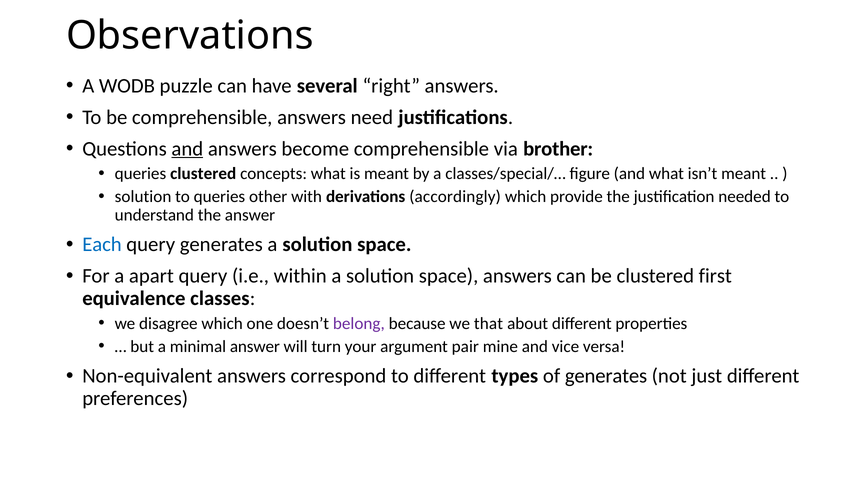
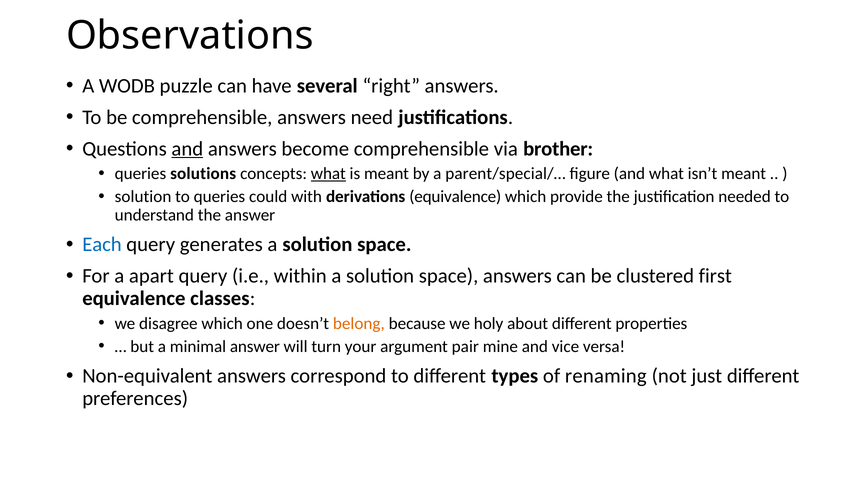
queries clustered: clustered -> solutions (203, 174)
what underline: none -> present (328, 174)
classes/special/…: classes/special/… -> parent/special/… (505, 174)
other: other -> could (268, 197)
derivations accordingly: accordingly -> equivalence (455, 197)
belong colour: purple -> orange (359, 323)
that: that -> holy (489, 323)
of generates: generates -> renaming (606, 376)
